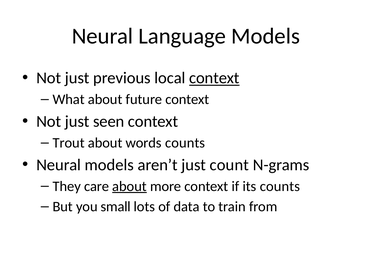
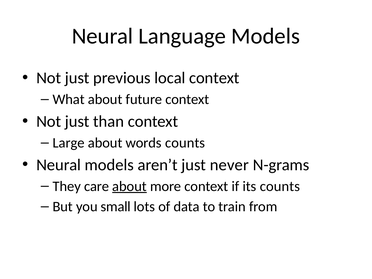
context underline: present -> none (214, 78)
seen: seen -> than (109, 121)
Trout: Trout -> Large (69, 143)
count: count -> never (229, 165)
